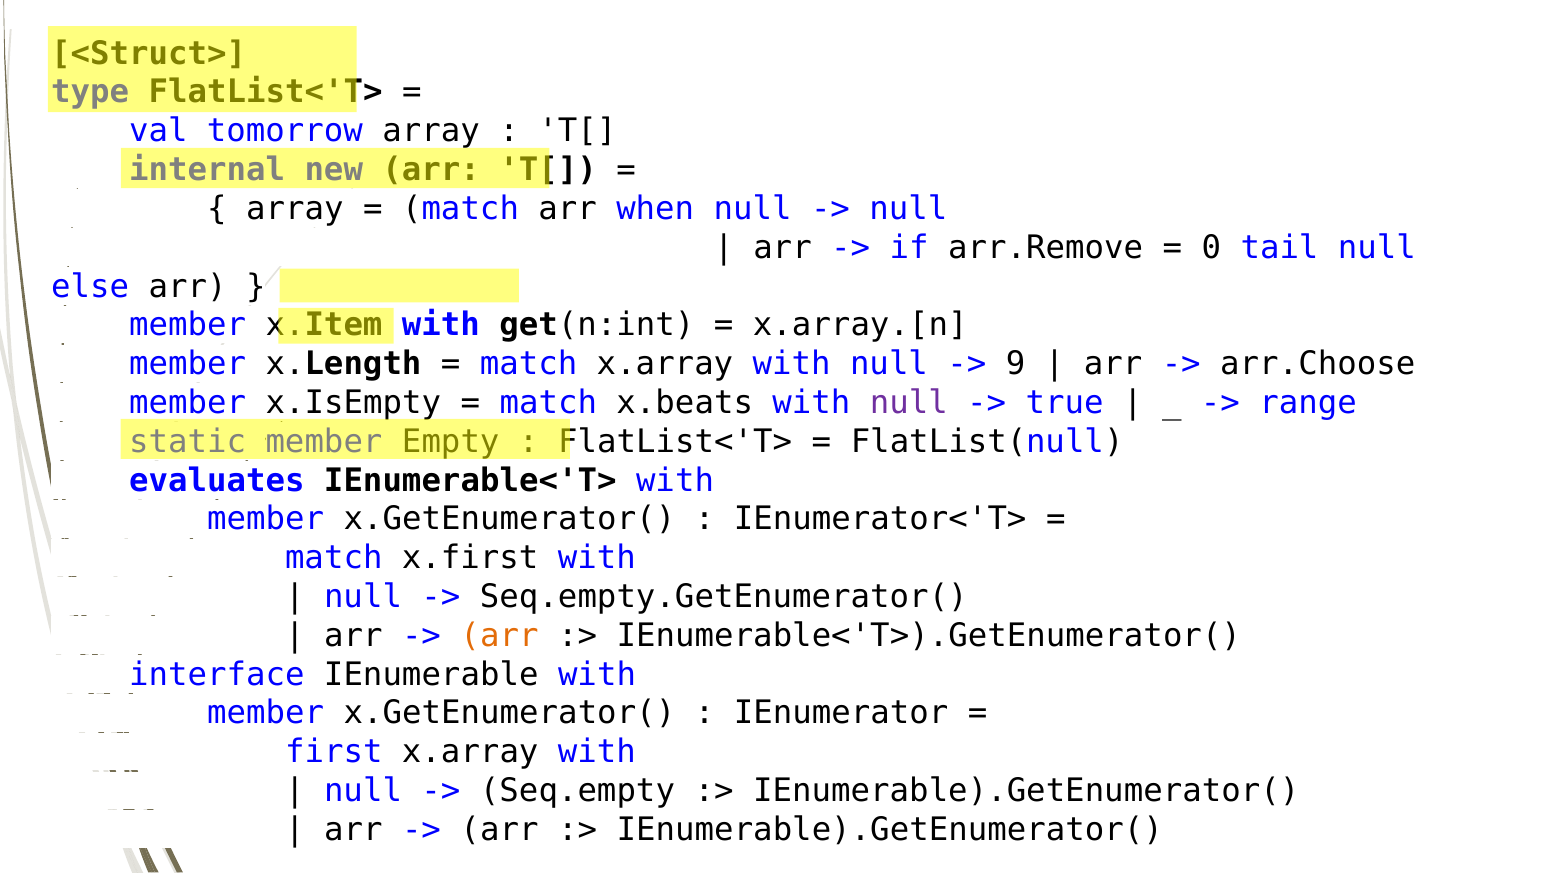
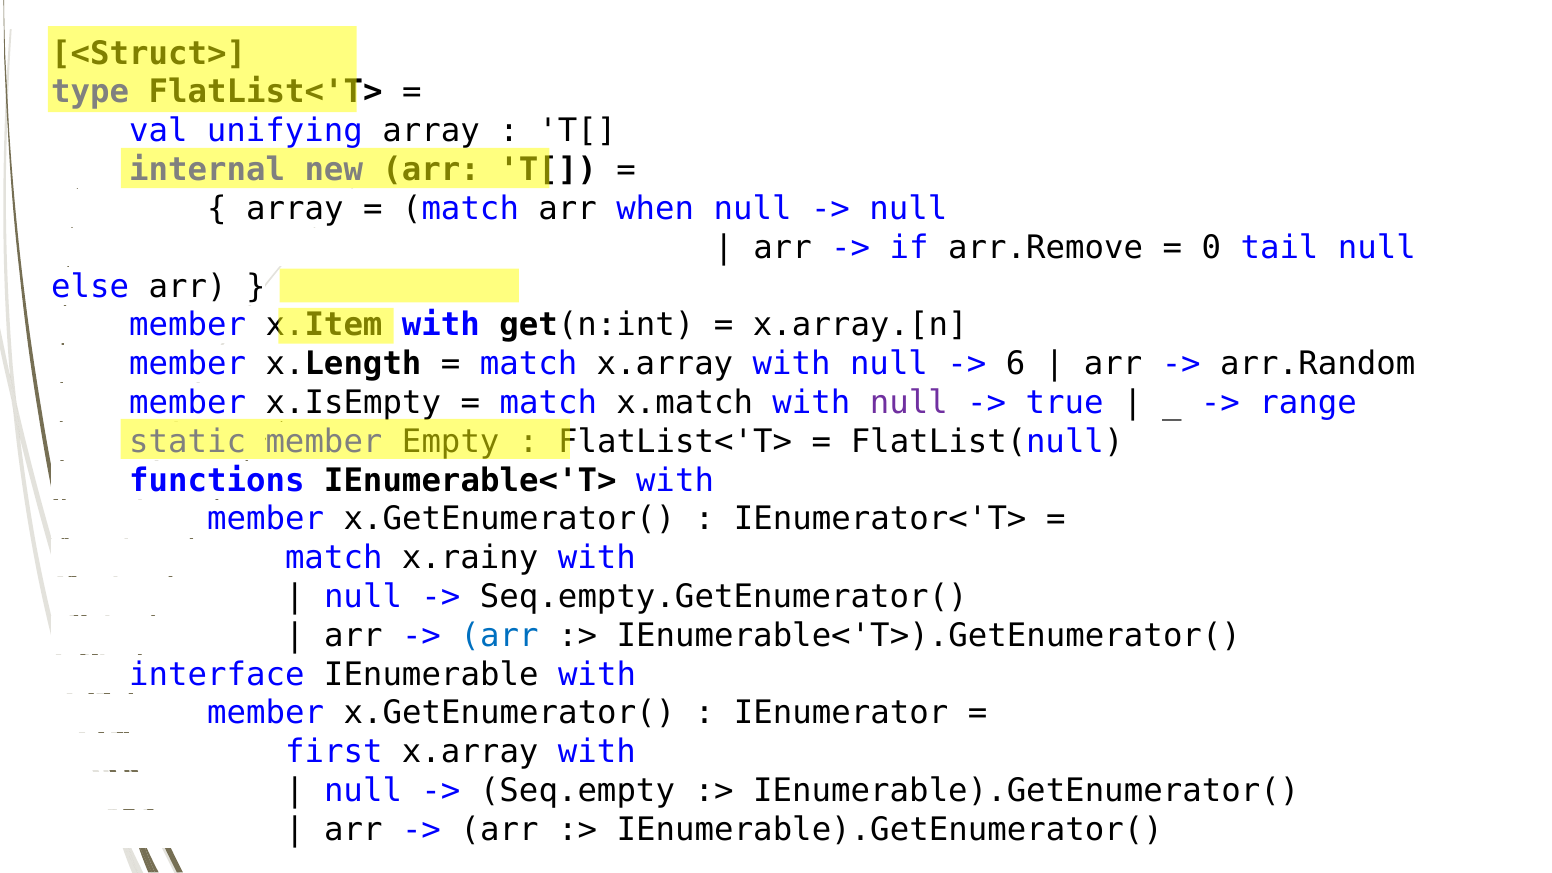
tomorrow: tomorrow -> unifying (285, 131)
9: 9 -> 6 (1016, 364)
arr.Choose: arr.Choose -> arr.Random (1318, 364)
x.beats: x.beats -> x.match (685, 403)
evaluates: evaluates -> functions (217, 480)
x.first: x.first -> x.rainy (470, 558)
arr colour: orange -> blue (500, 636)
